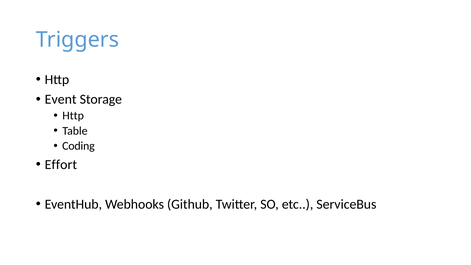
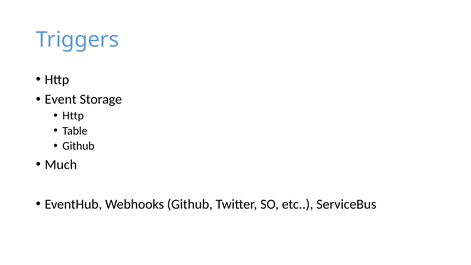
Coding: Coding -> Github (78, 146)
Effort: Effort -> Much (61, 165)
